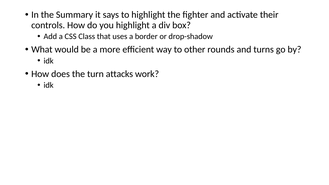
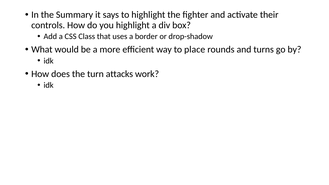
other: other -> place (195, 50)
